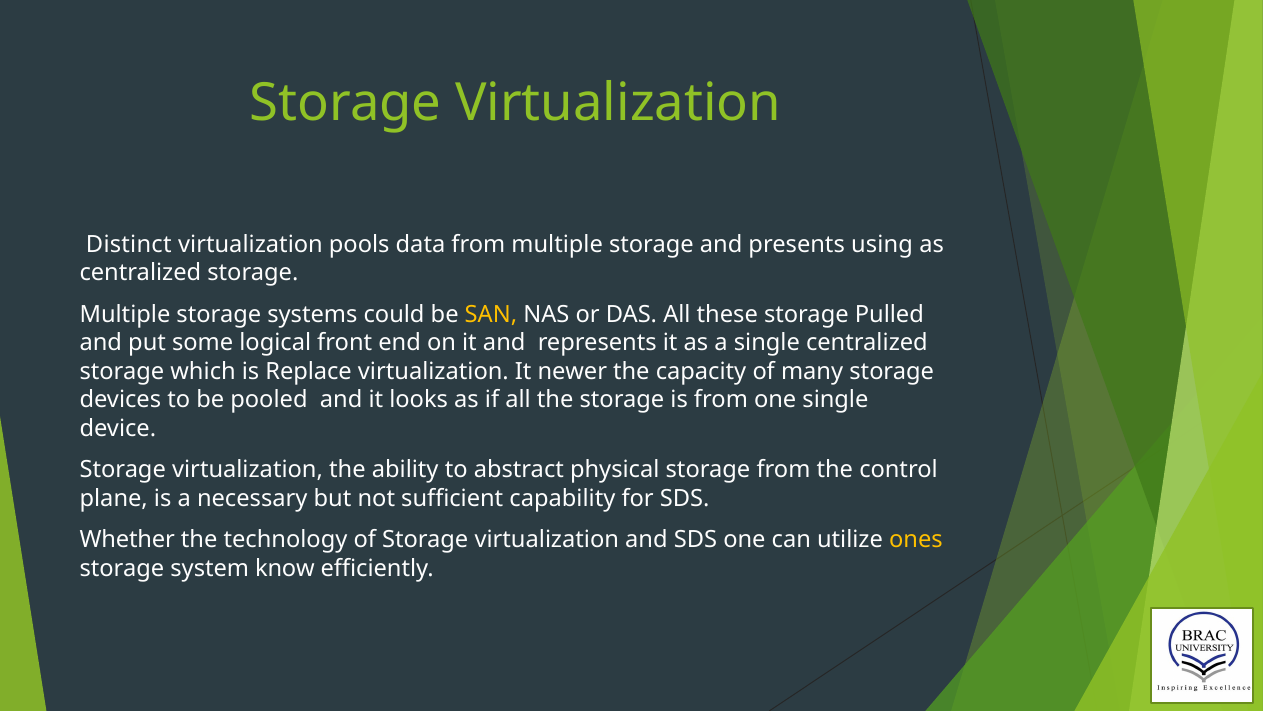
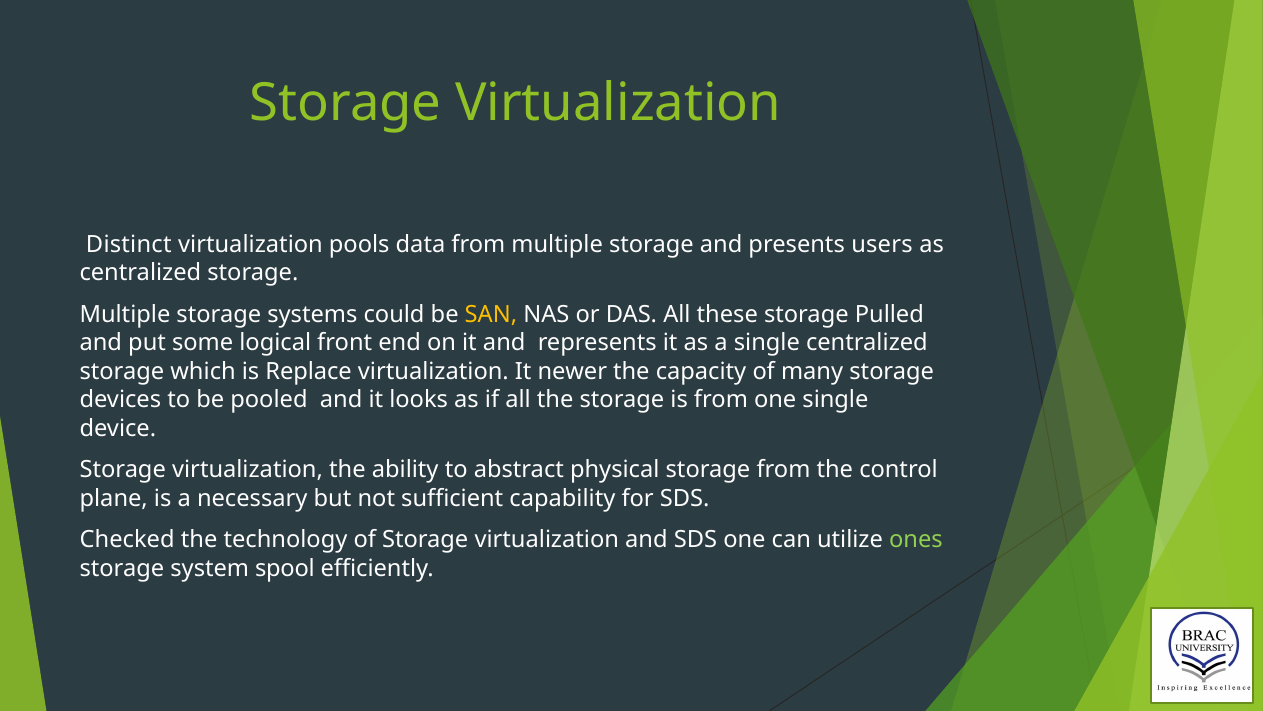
using: using -> users (882, 244)
Whether: Whether -> Checked (127, 540)
ones colour: yellow -> light green (916, 540)
know: know -> spool (285, 568)
